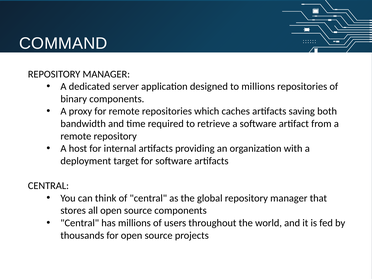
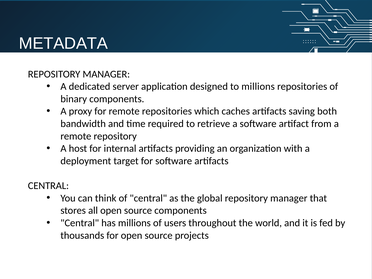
COMMAND: COMMAND -> METADATA (63, 43)
